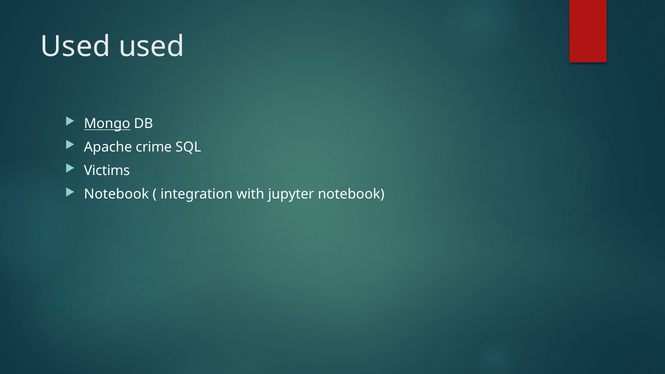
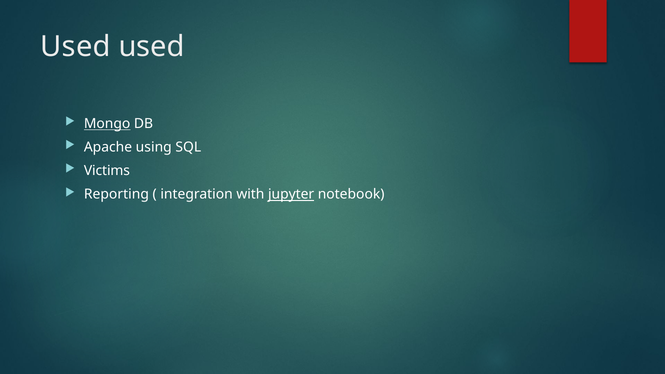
crime: crime -> using (154, 147)
Notebook: Notebook -> Reporting (116, 194)
jupyter underline: none -> present (291, 194)
